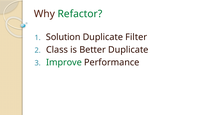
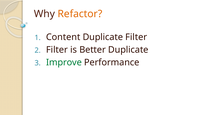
Refactor colour: green -> orange (80, 14)
Solution: Solution -> Content (63, 37)
Class: Class -> Filter (57, 50)
